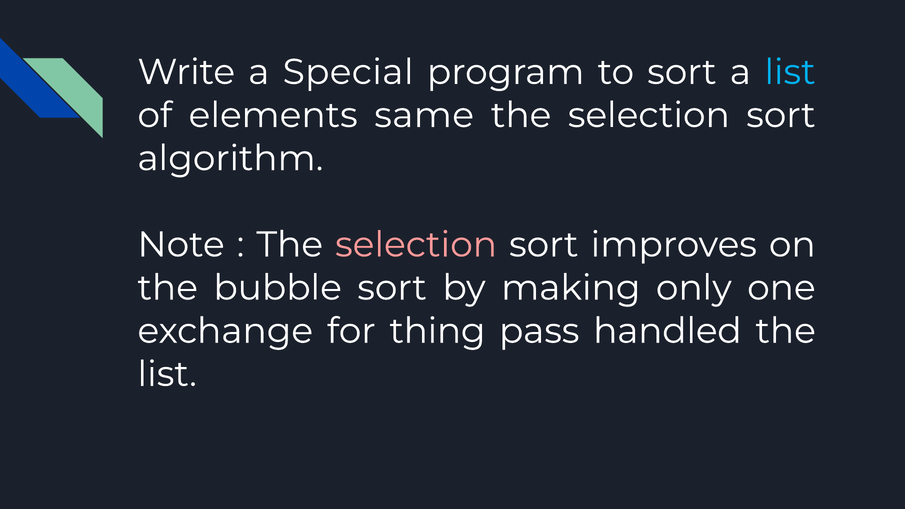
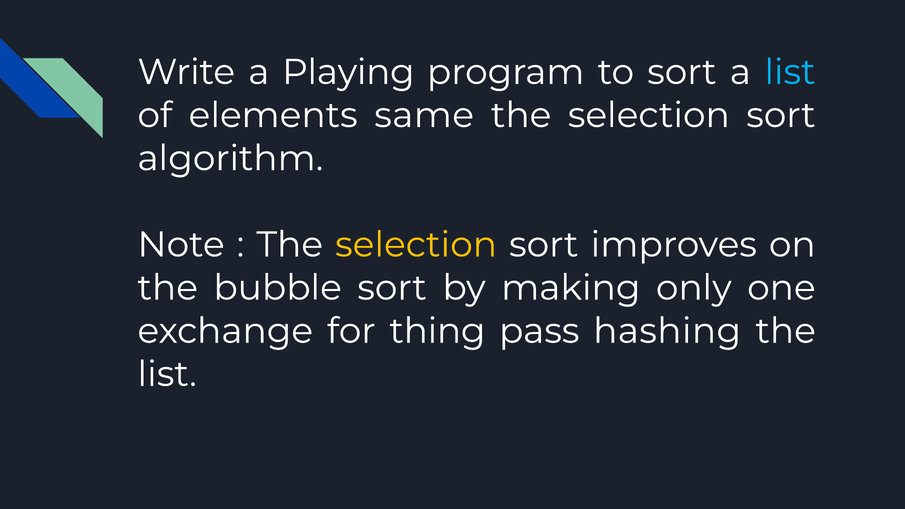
Special: Special -> Playing (348, 72)
selection colour: pink -> yellow (416, 245)
handled: handled -> hashing (667, 331)
